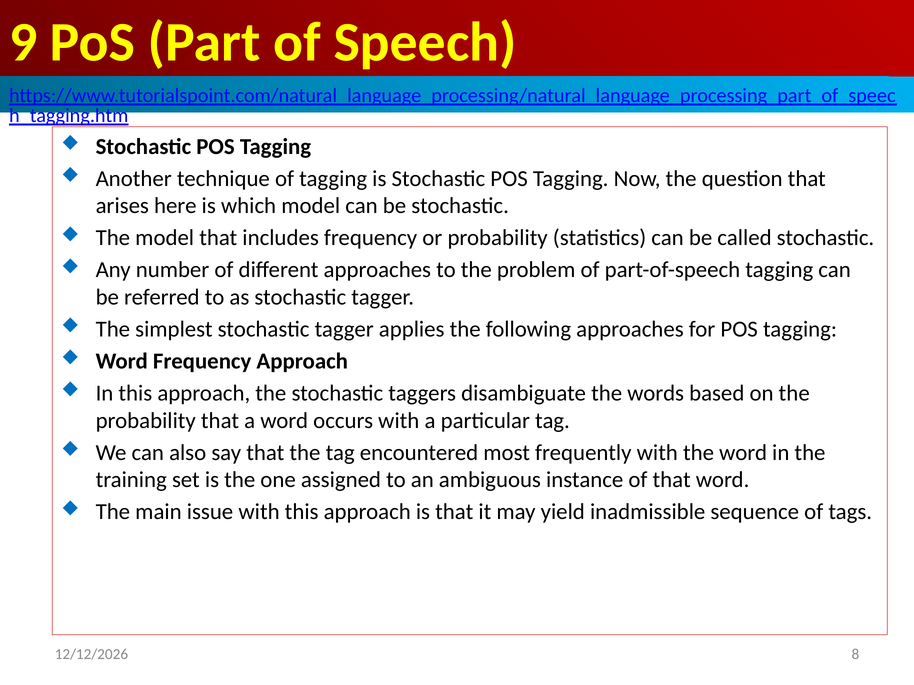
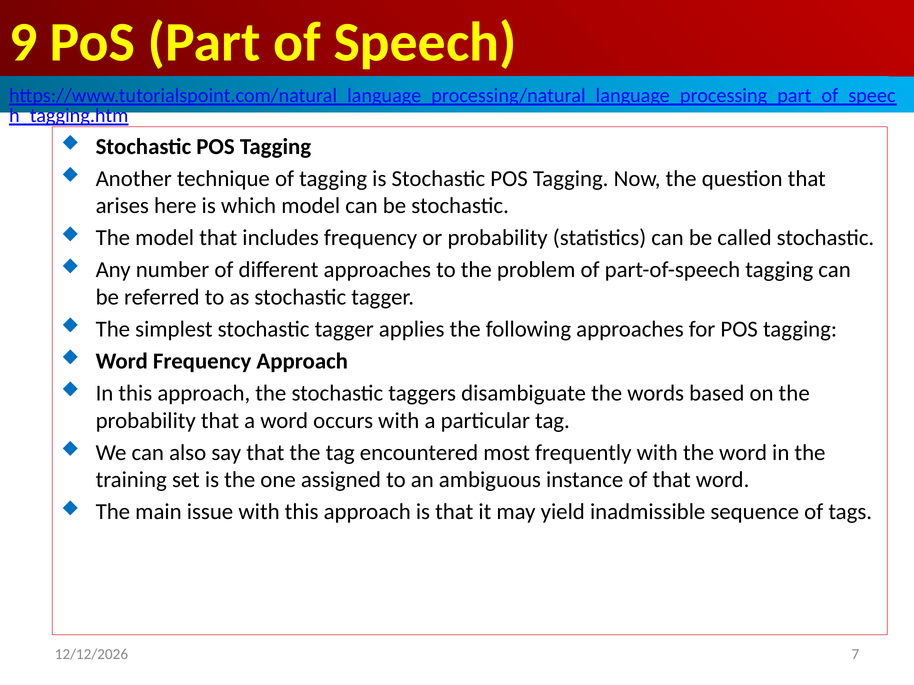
8: 8 -> 7 (855, 654)
